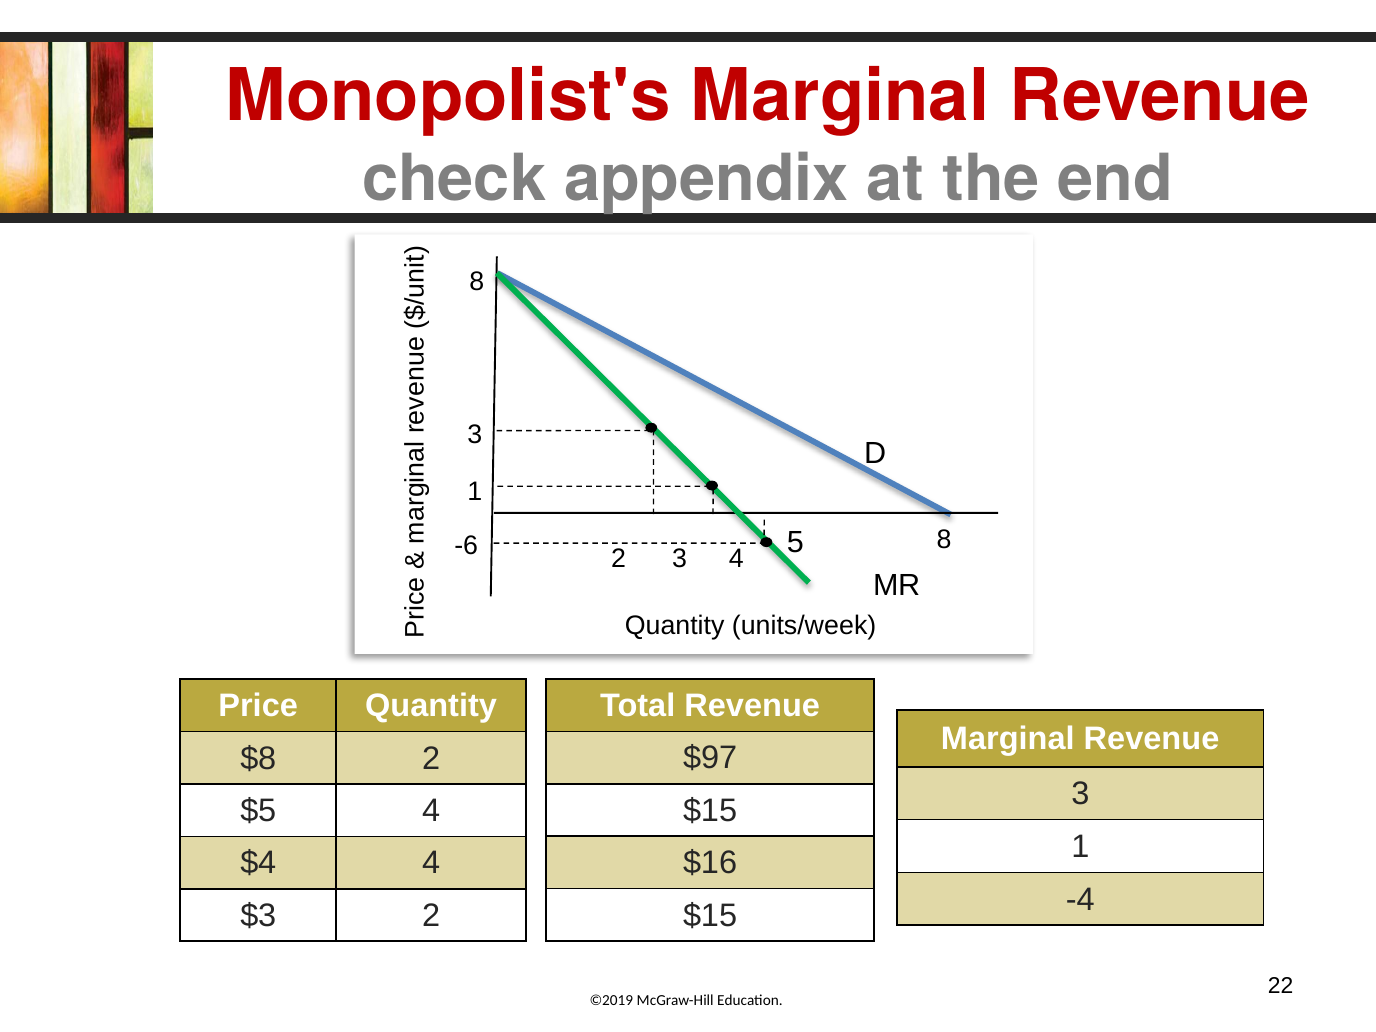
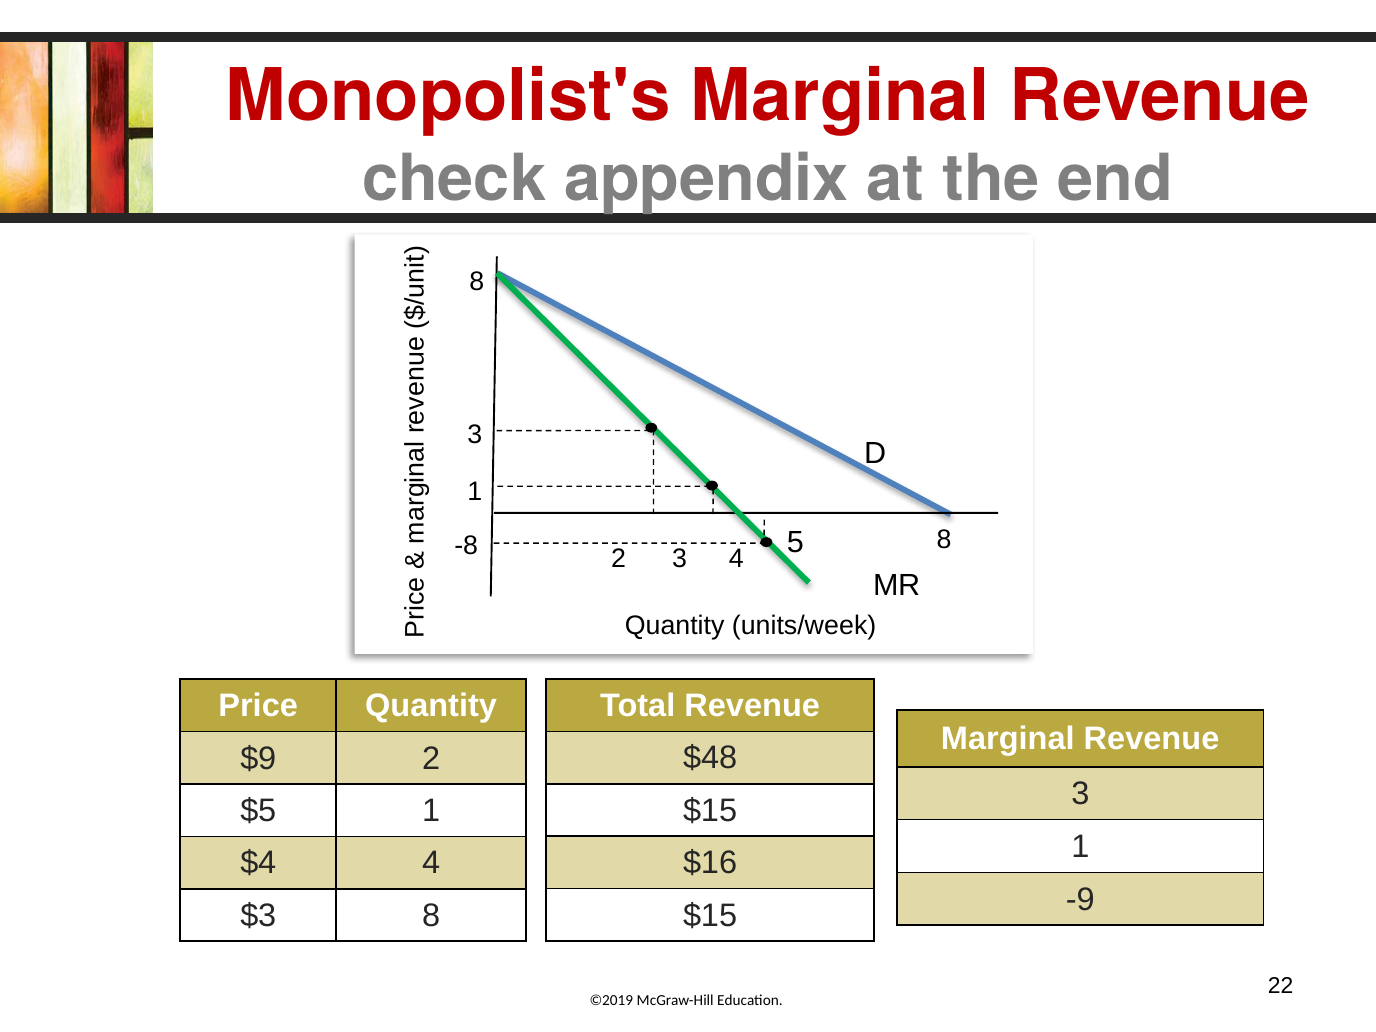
-6: -6 -> -8 (466, 546)
$8: $8 -> $9 (258, 758)
$97: $97 -> $48 (710, 758)
$5 4: 4 -> 1 (431, 811)
-4: -4 -> -9 (1080, 899)
$3 2: 2 -> 8 (431, 916)
